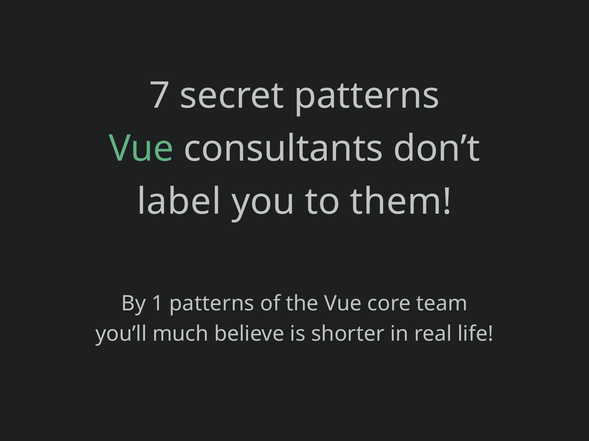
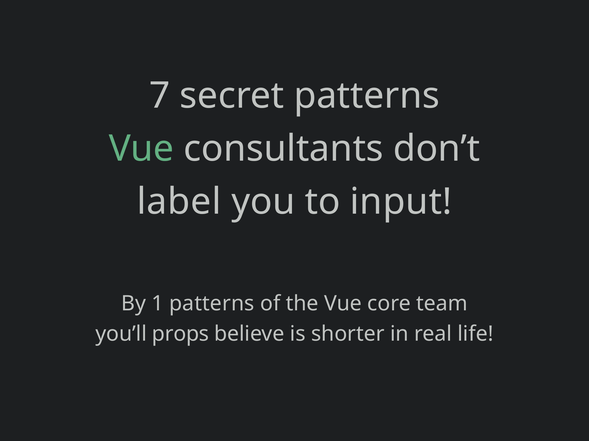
them: them -> input (401, 202)
much: much -> props (181, 335)
